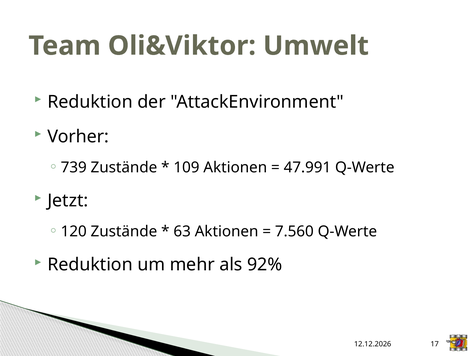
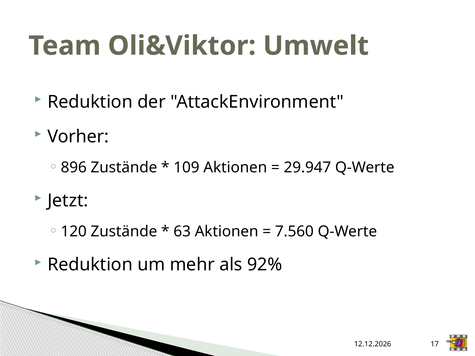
739: 739 -> 896 (74, 167)
47.991: 47.991 -> 29.947 (307, 167)
